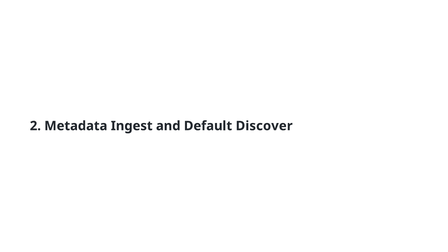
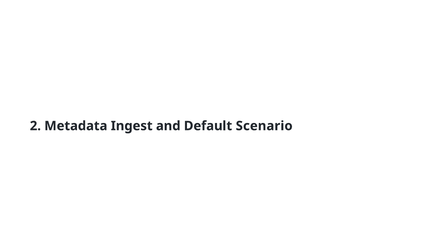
Discover: Discover -> Scenario (264, 126)
